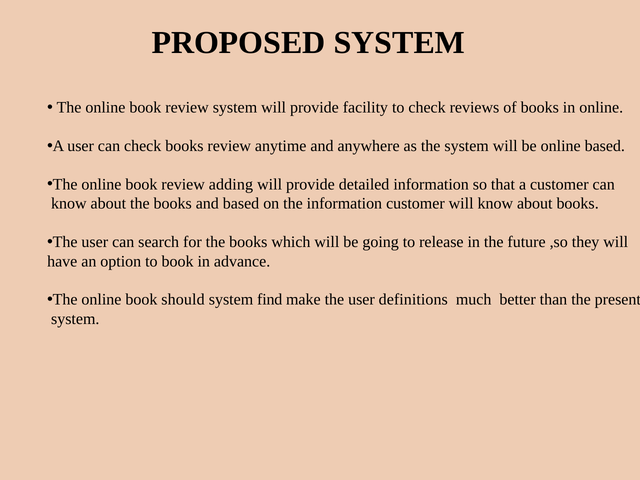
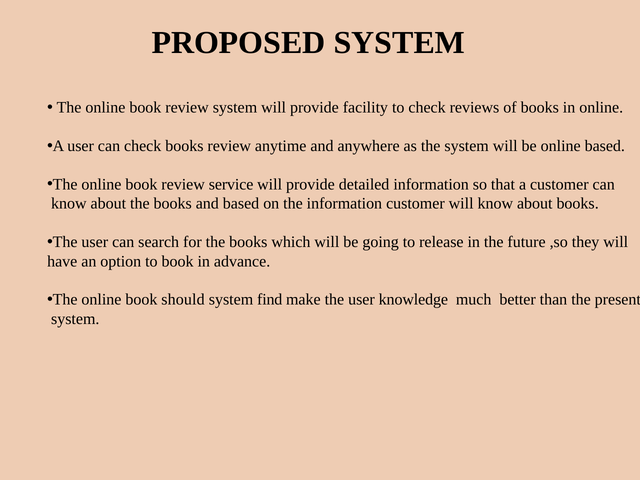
adding: adding -> service (231, 184)
definitions: definitions -> knowledge (413, 300)
